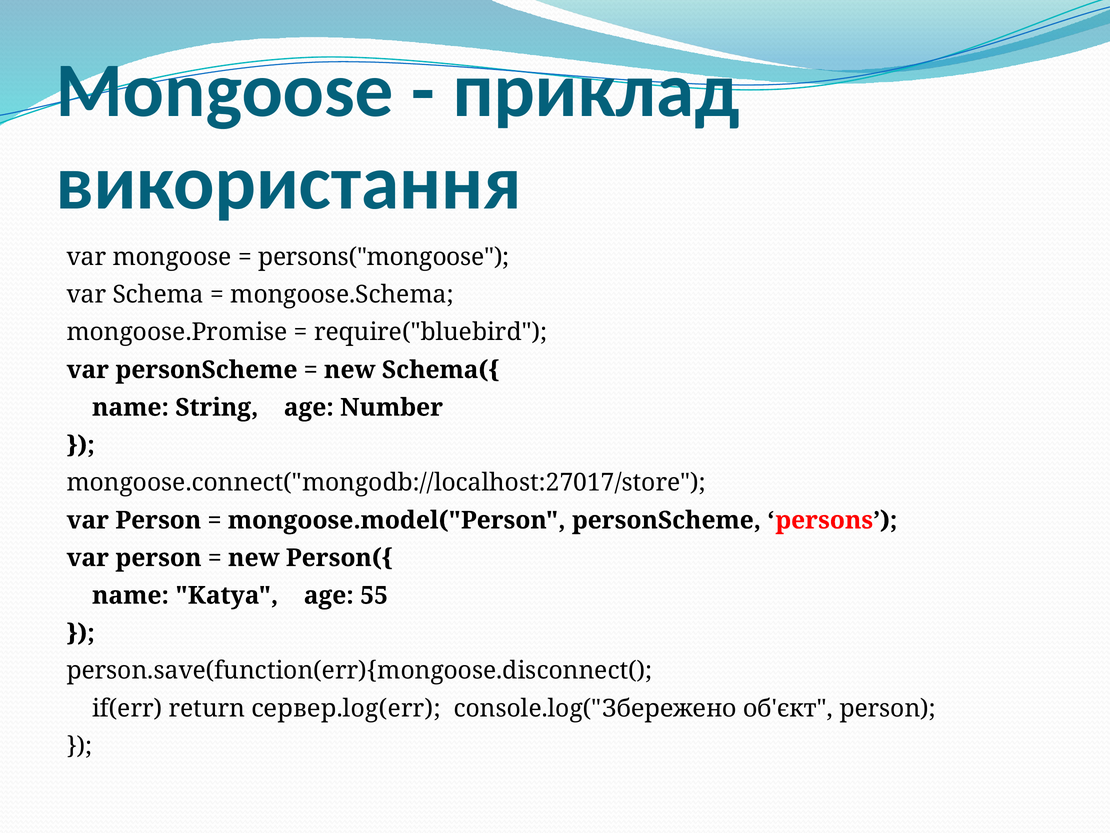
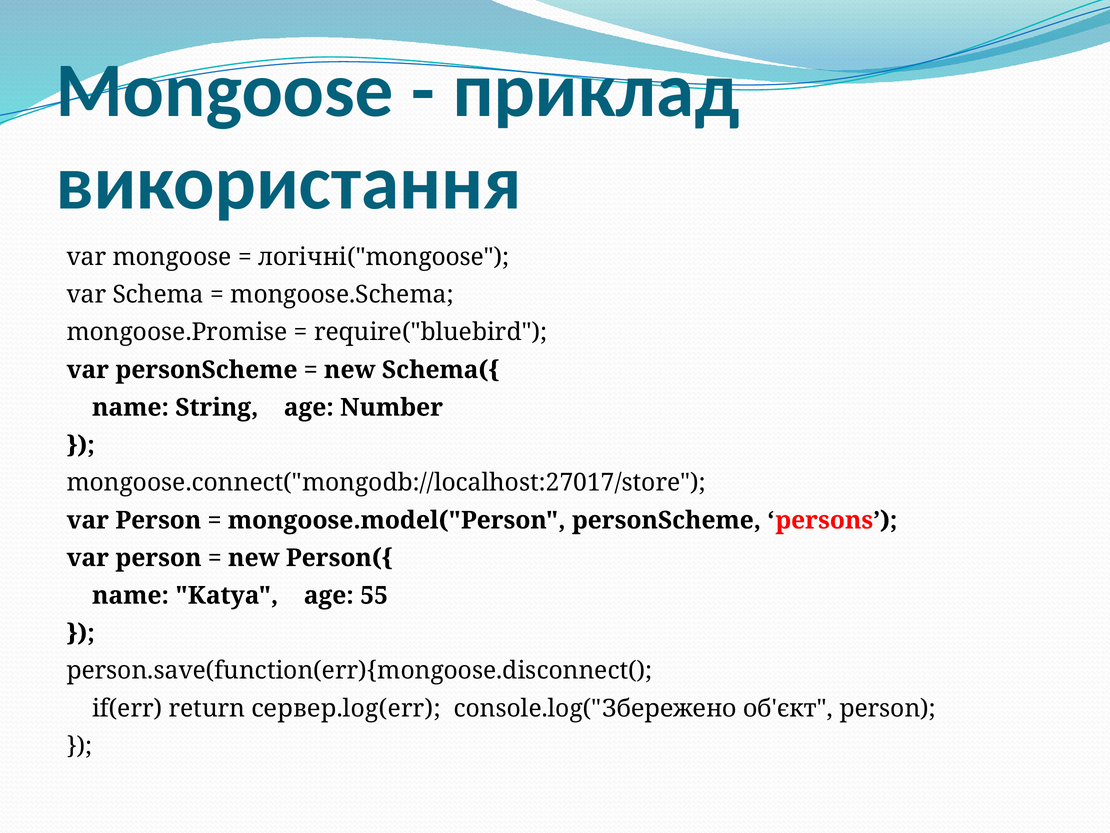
persons("mongoose: persons("mongoose -> логічні("mongoose (384, 257)
